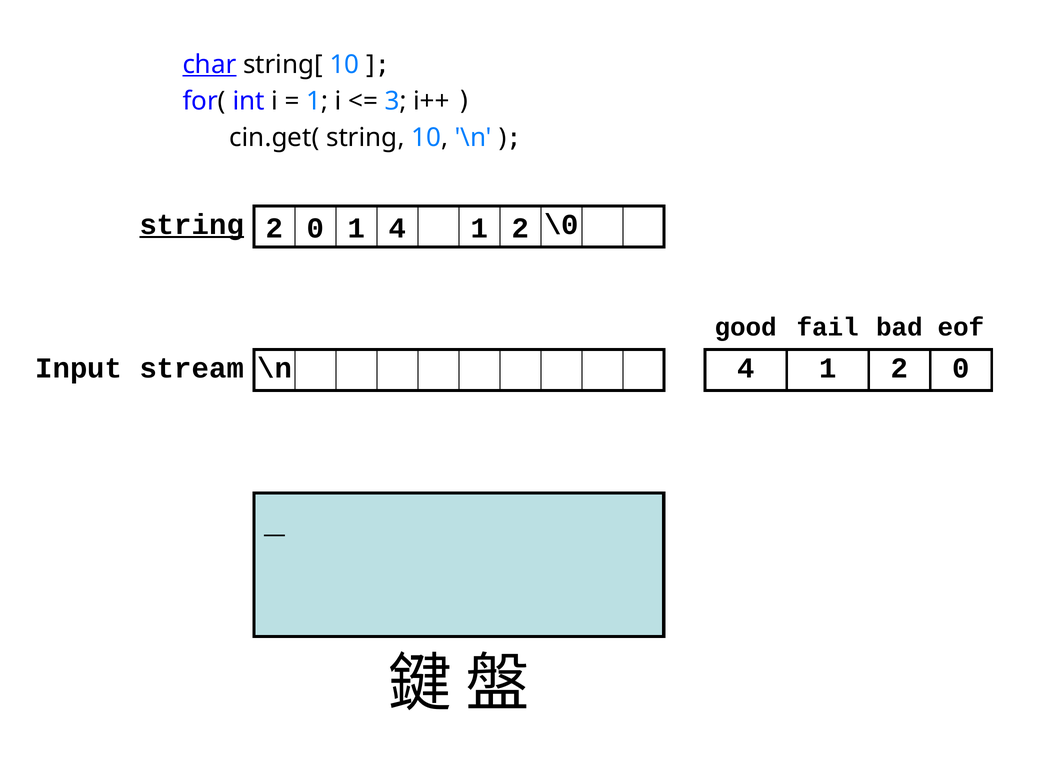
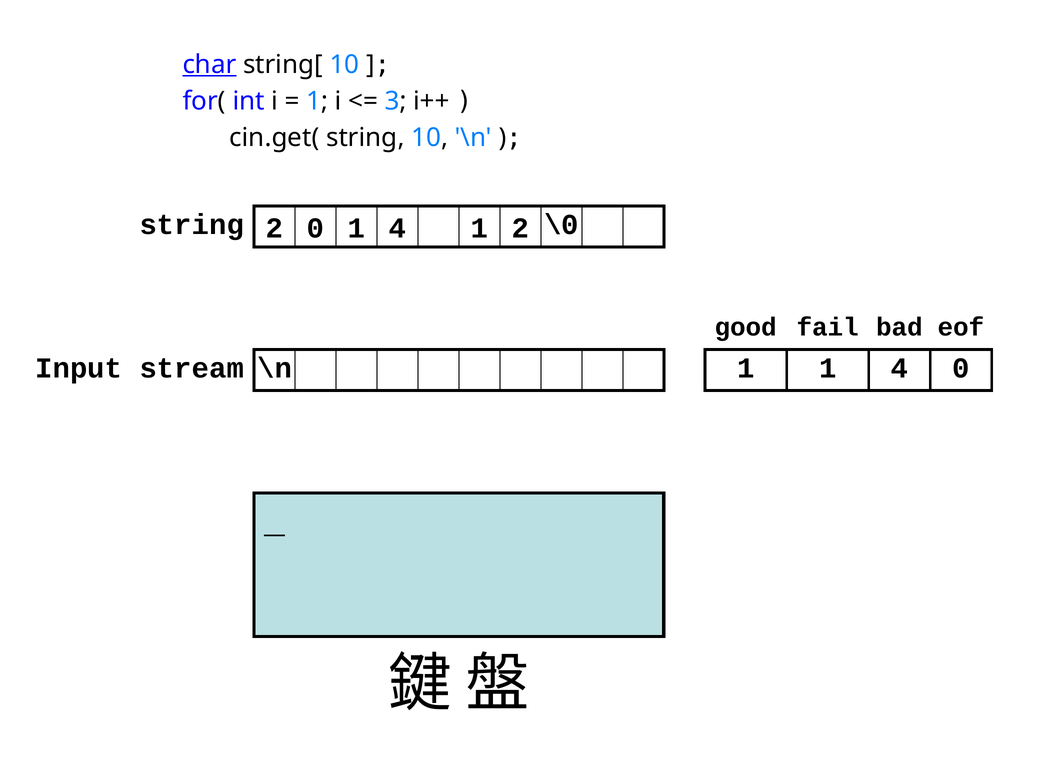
string underline: present -> none (192, 225)
\n 4: 4 -> 1 (746, 368)
2: 2 -> 4 (900, 368)
